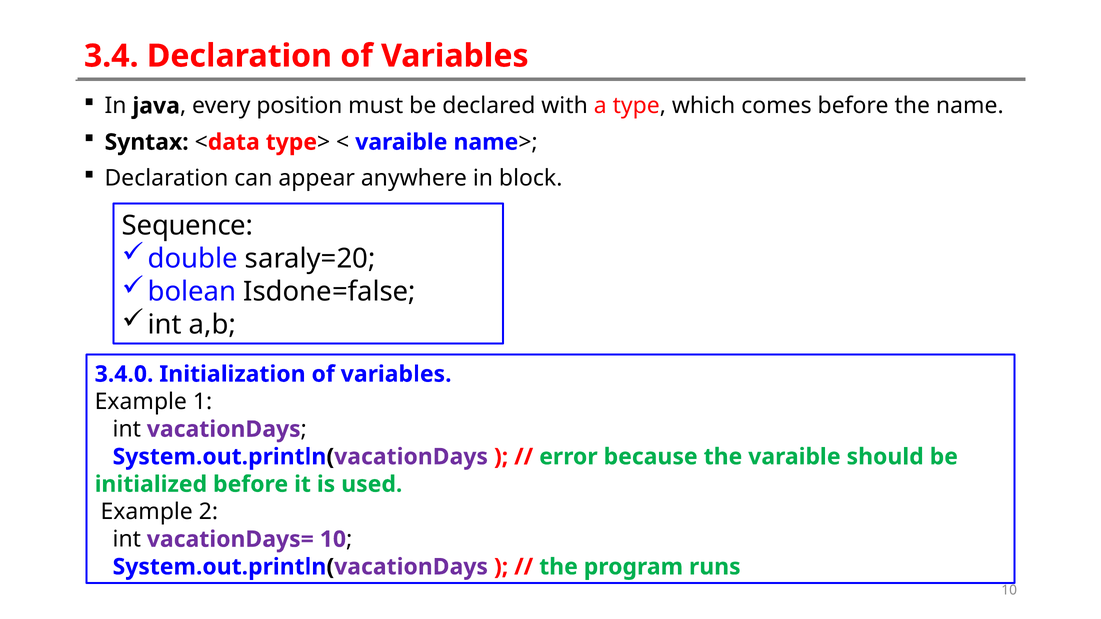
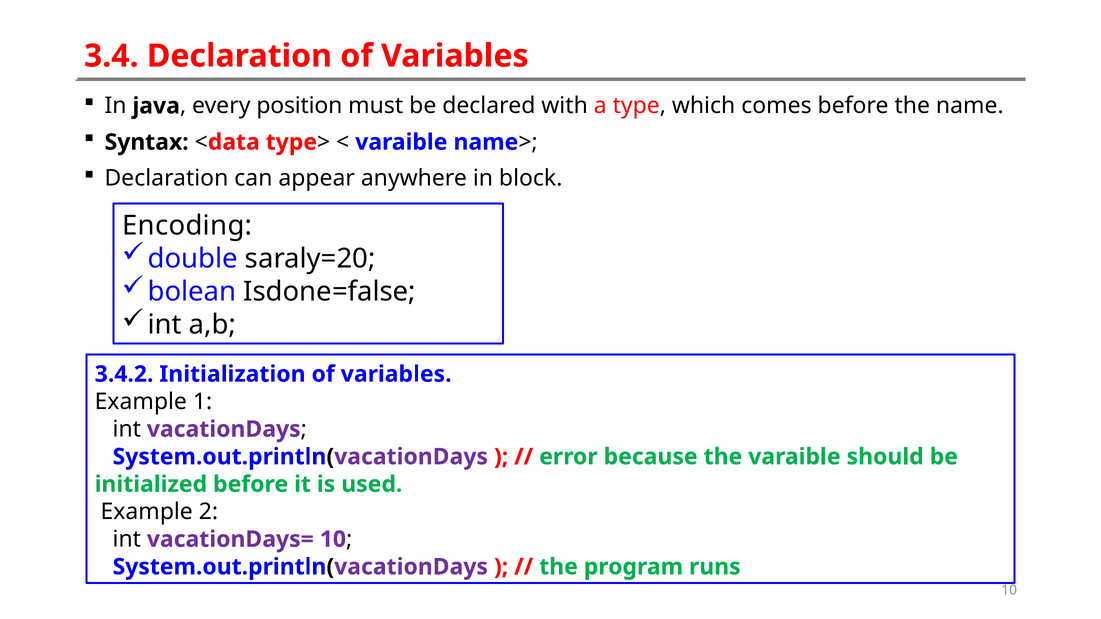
Sequence: Sequence -> Encoding (187, 226)
3.4.0: 3.4.0 -> 3.4.2 (124, 374)
